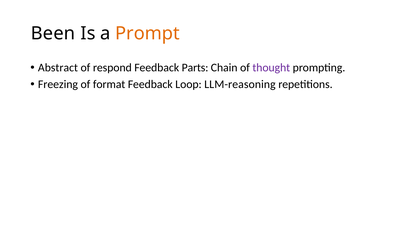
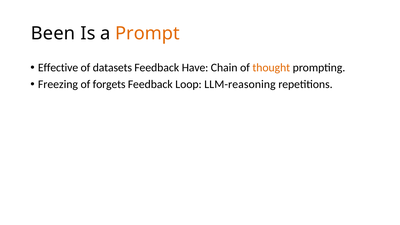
Abstract: Abstract -> Effective (58, 68)
respond: respond -> datasets (112, 68)
Parts: Parts -> Have (195, 68)
thought colour: purple -> orange (271, 68)
format: format -> forgets (109, 84)
